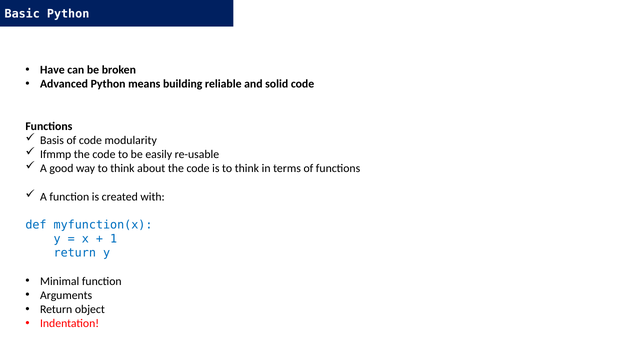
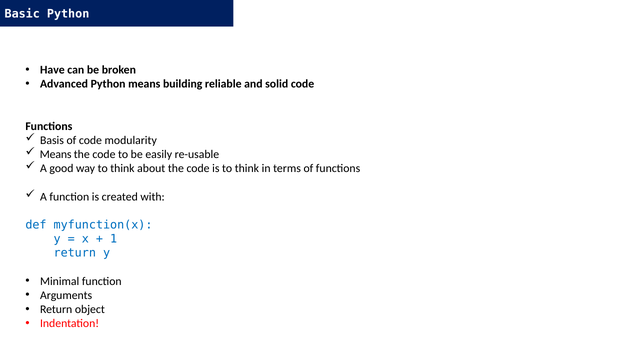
Ifmmp: Ifmmp -> Means (56, 154)
